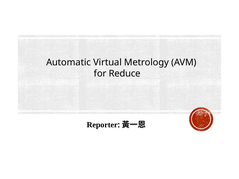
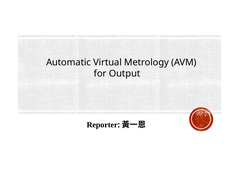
Reduce: Reduce -> Output (125, 74)
